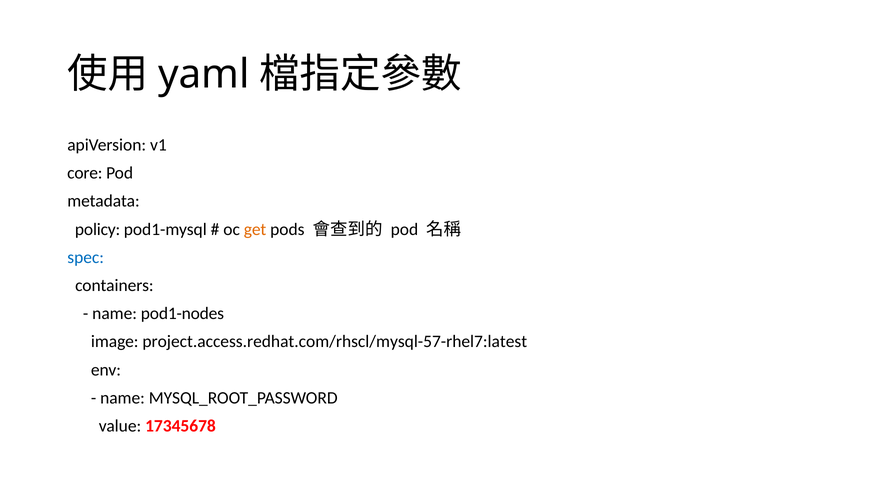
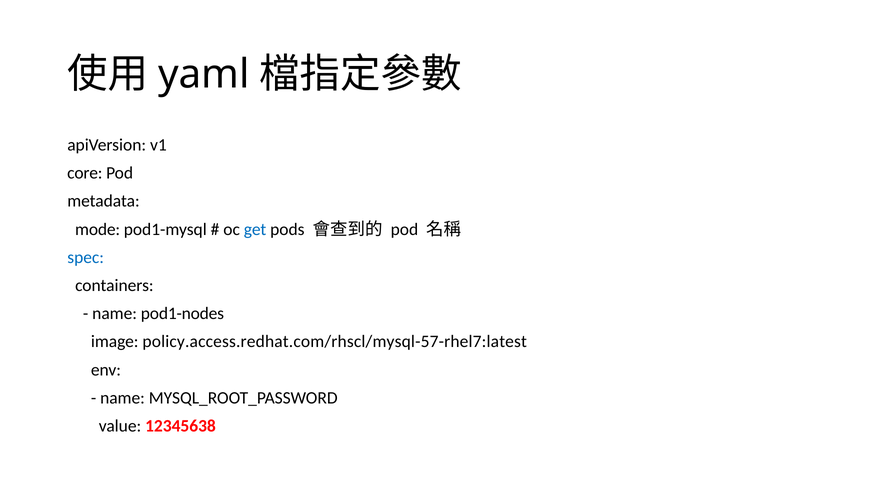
policy: policy -> mode (98, 229)
get colour: orange -> blue (255, 229)
project.access.redhat.com/rhscl/mysql-57-rhel7:latest: project.access.redhat.com/rhscl/mysql-57-rhel7:latest -> policy.access.redhat.com/rhscl/mysql-57-rhel7:latest (335, 341)
17345678: 17345678 -> 12345638 (180, 426)
